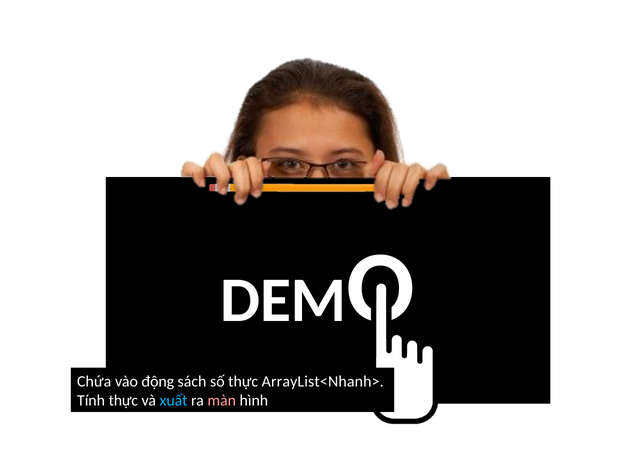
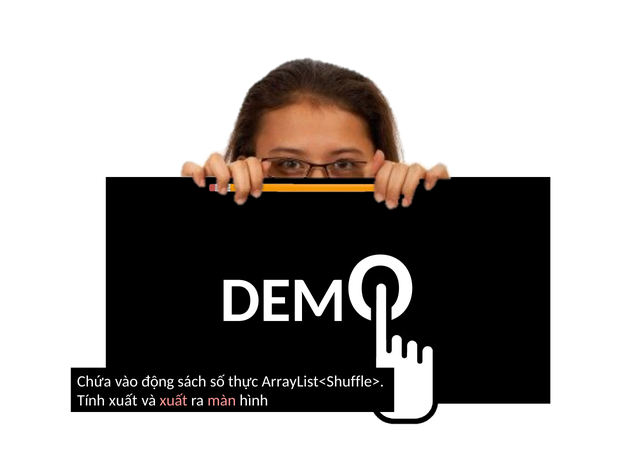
ArrayList<Nhanh>: ArrayList<Nhanh> -> ArrayList<Shuffle> (323, 382)
Tính thực: thực -> xuất (123, 401)
xuất colour: light blue -> pink (174, 401)
